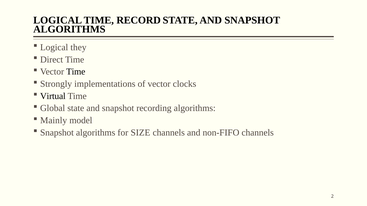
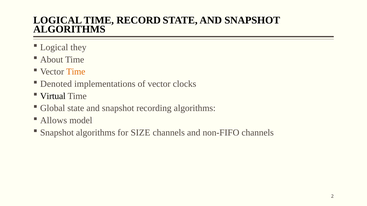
Direct: Direct -> About (52, 60)
Time colour: black -> orange (76, 72)
Strongly: Strongly -> Denoted (56, 84)
Mainly: Mainly -> Allows (54, 121)
